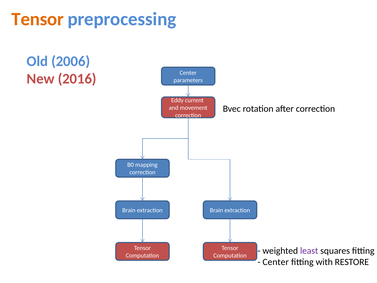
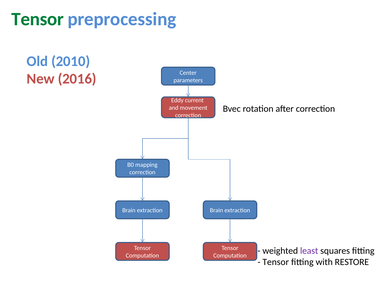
Tensor colour: orange -> green (38, 19)
2006: 2006 -> 2010 (71, 61)
Center: Center -> Tensor (276, 262)
